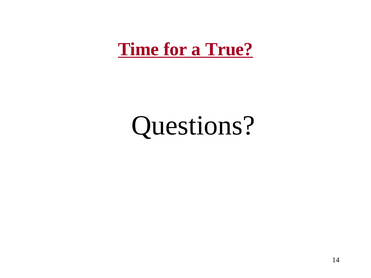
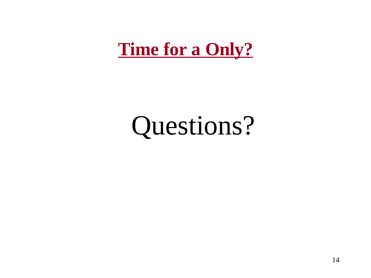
True: True -> Only (229, 49)
